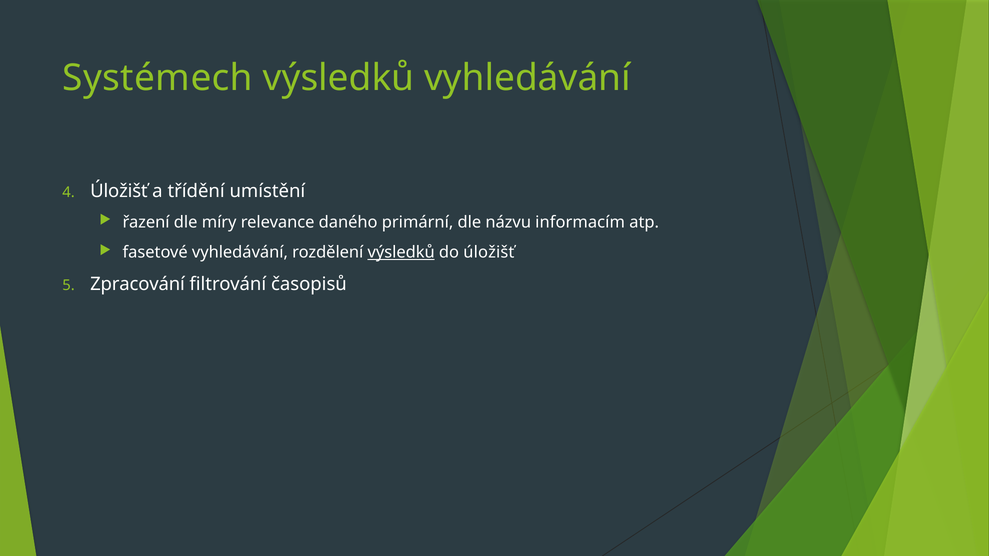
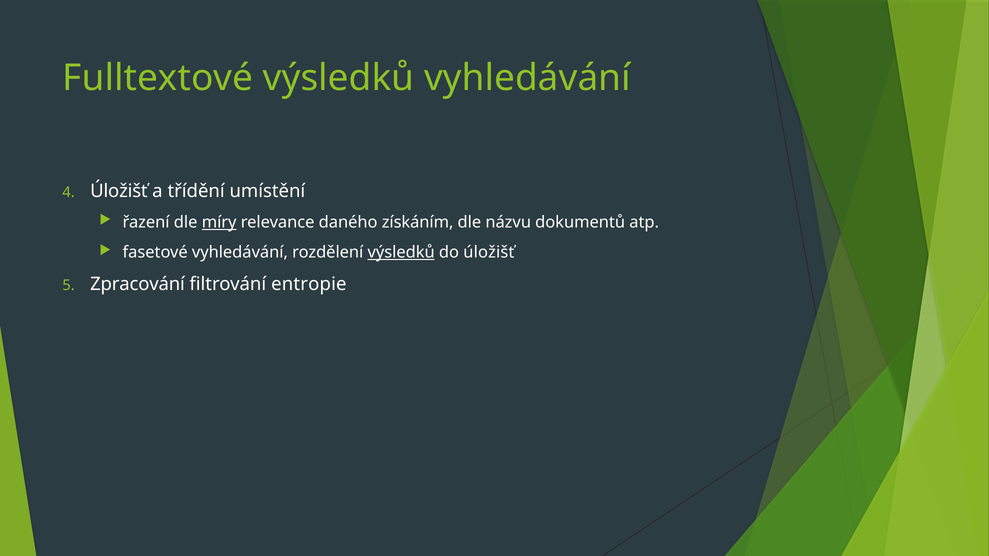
Systémech: Systémech -> Fulltextové (158, 78)
míry underline: none -> present (219, 223)
primární: primární -> získáním (418, 223)
informacím: informacím -> dokumentů (580, 223)
časopisů: časopisů -> entropie (309, 284)
